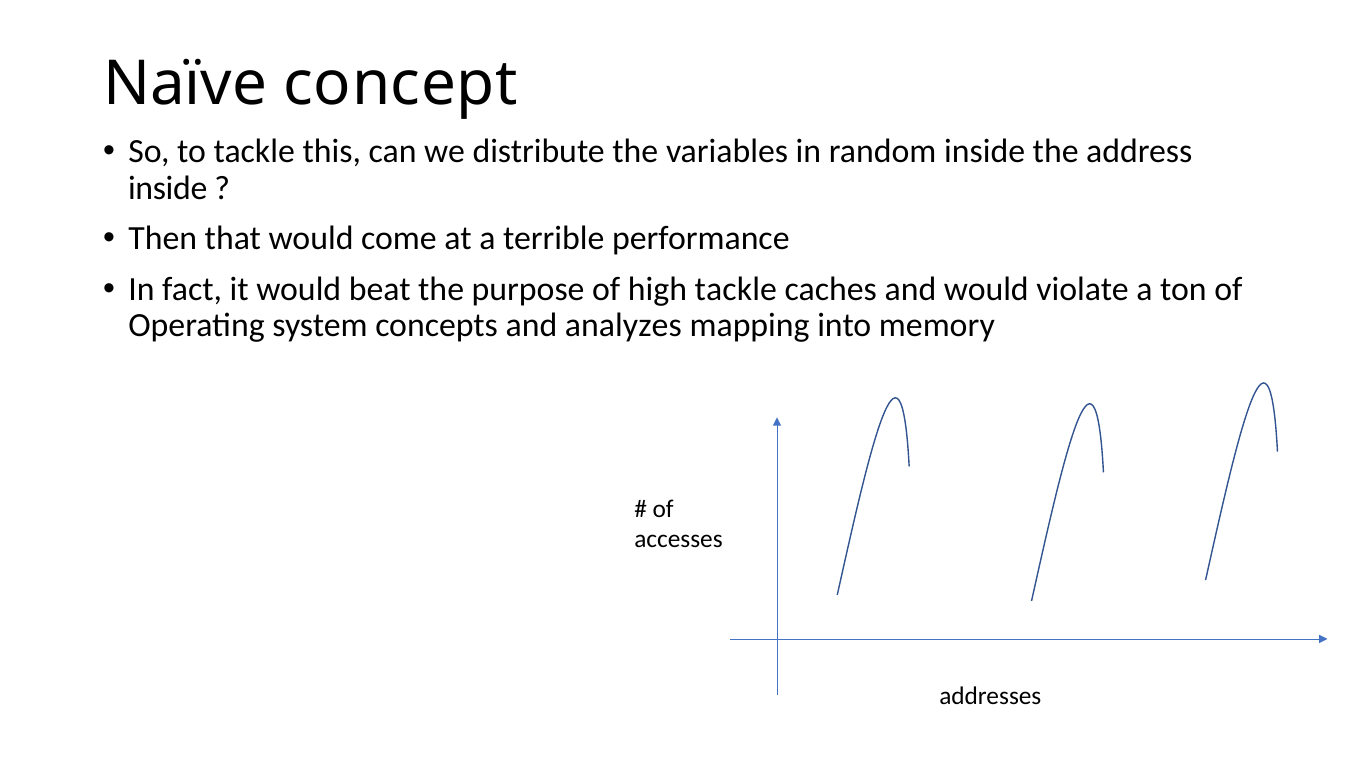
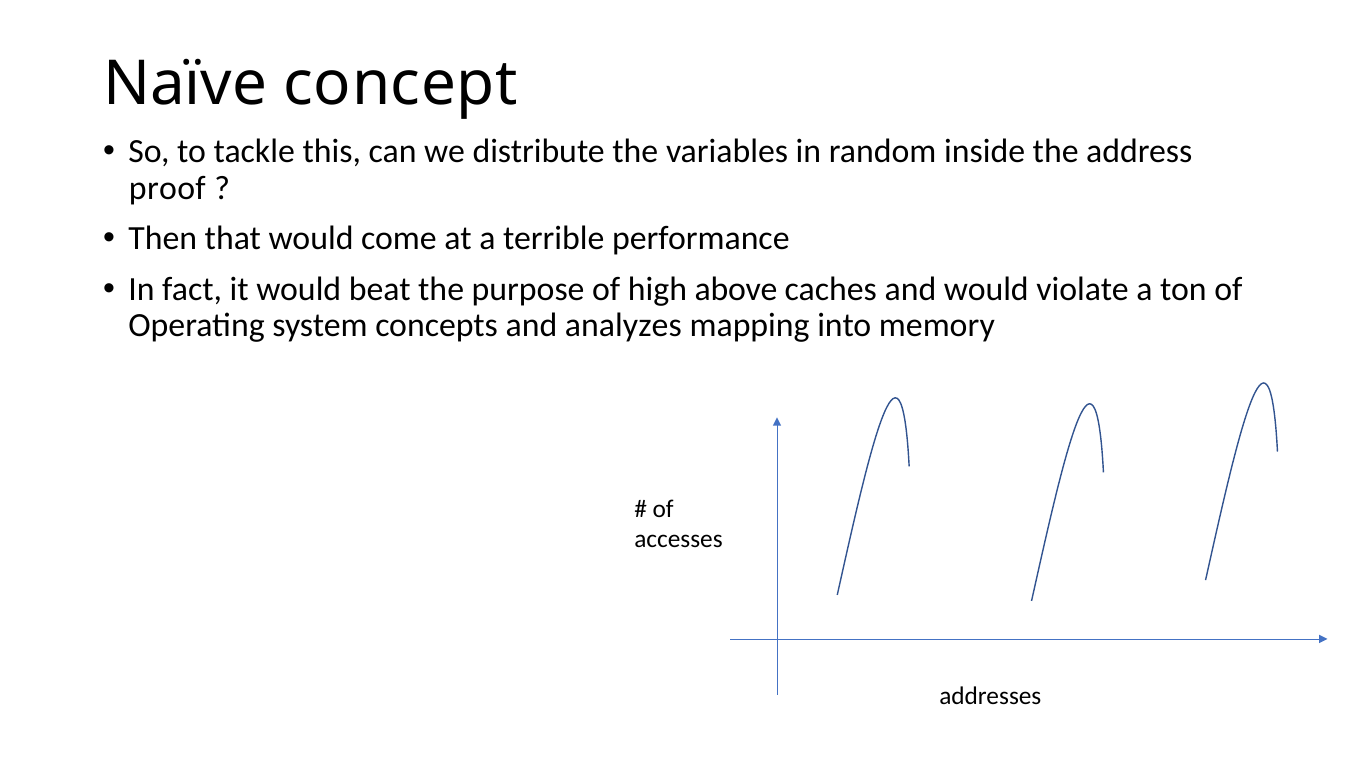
inside: inside -> proof (167, 188)
high tackle: tackle -> above (736, 289)
